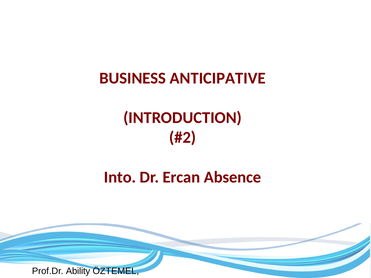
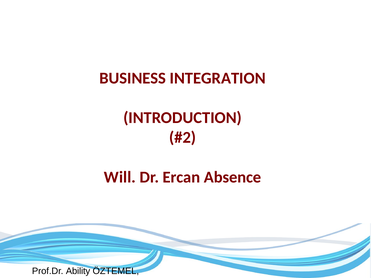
ANTICIPATIVE: ANTICIPATIVE -> INTEGRATION (218, 78)
Into: Into -> Will (120, 177)
